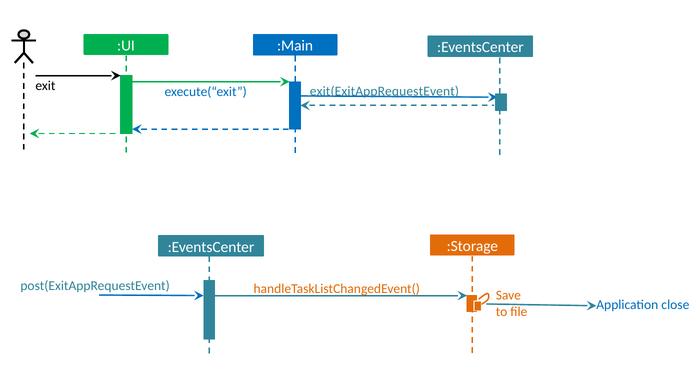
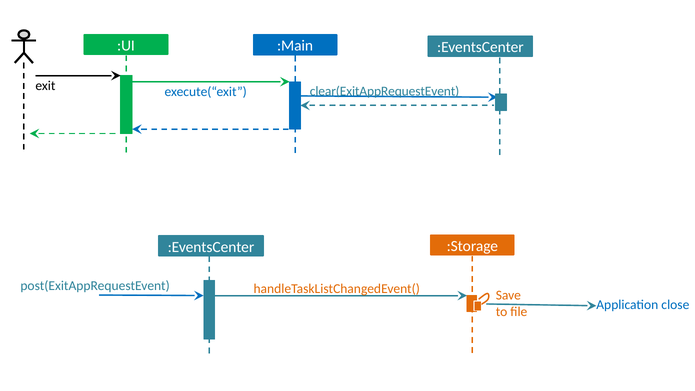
exit(ExitAppRequestEvent: exit(ExitAppRequestEvent -> clear(ExitAppRequestEvent (385, 91)
